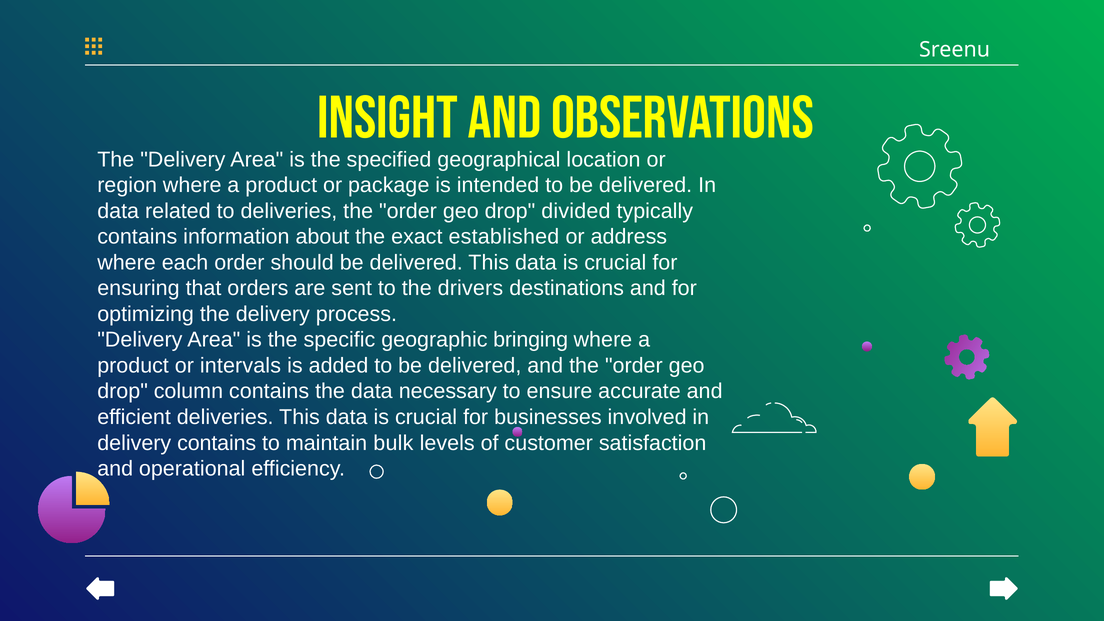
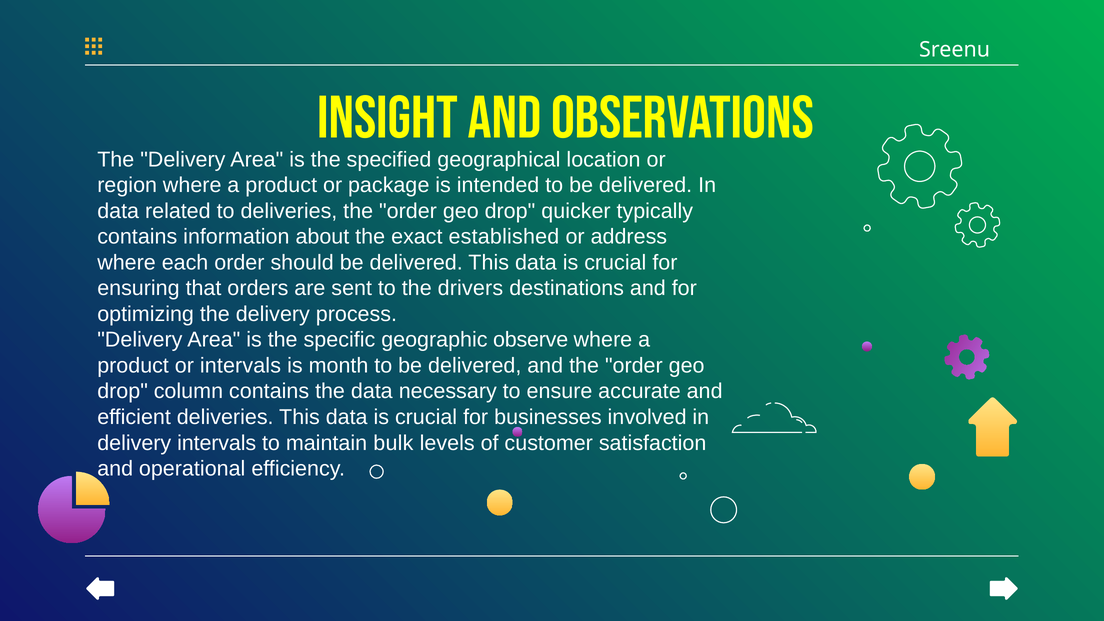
divided: divided -> quicker (576, 211)
bringing: bringing -> observe (531, 340)
added: added -> month (339, 366)
delivery contains: contains -> intervals (217, 443)
